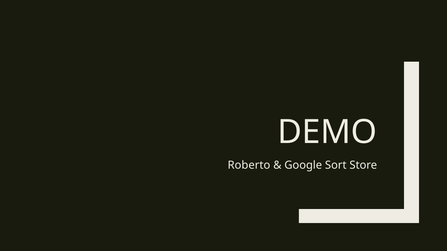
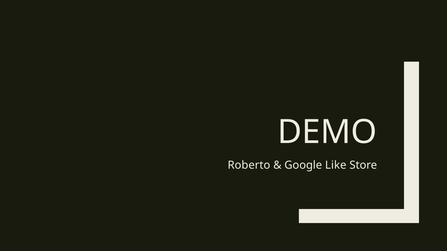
Sort: Sort -> Like (336, 165)
